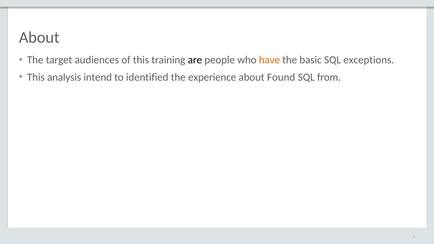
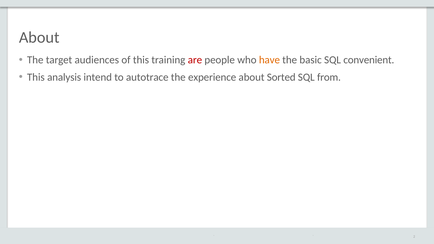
are colour: black -> red (195, 60)
exceptions: exceptions -> convenient (369, 60)
identified: identified -> autotrace (147, 77)
Found: Found -> Sorted (281, 77)
